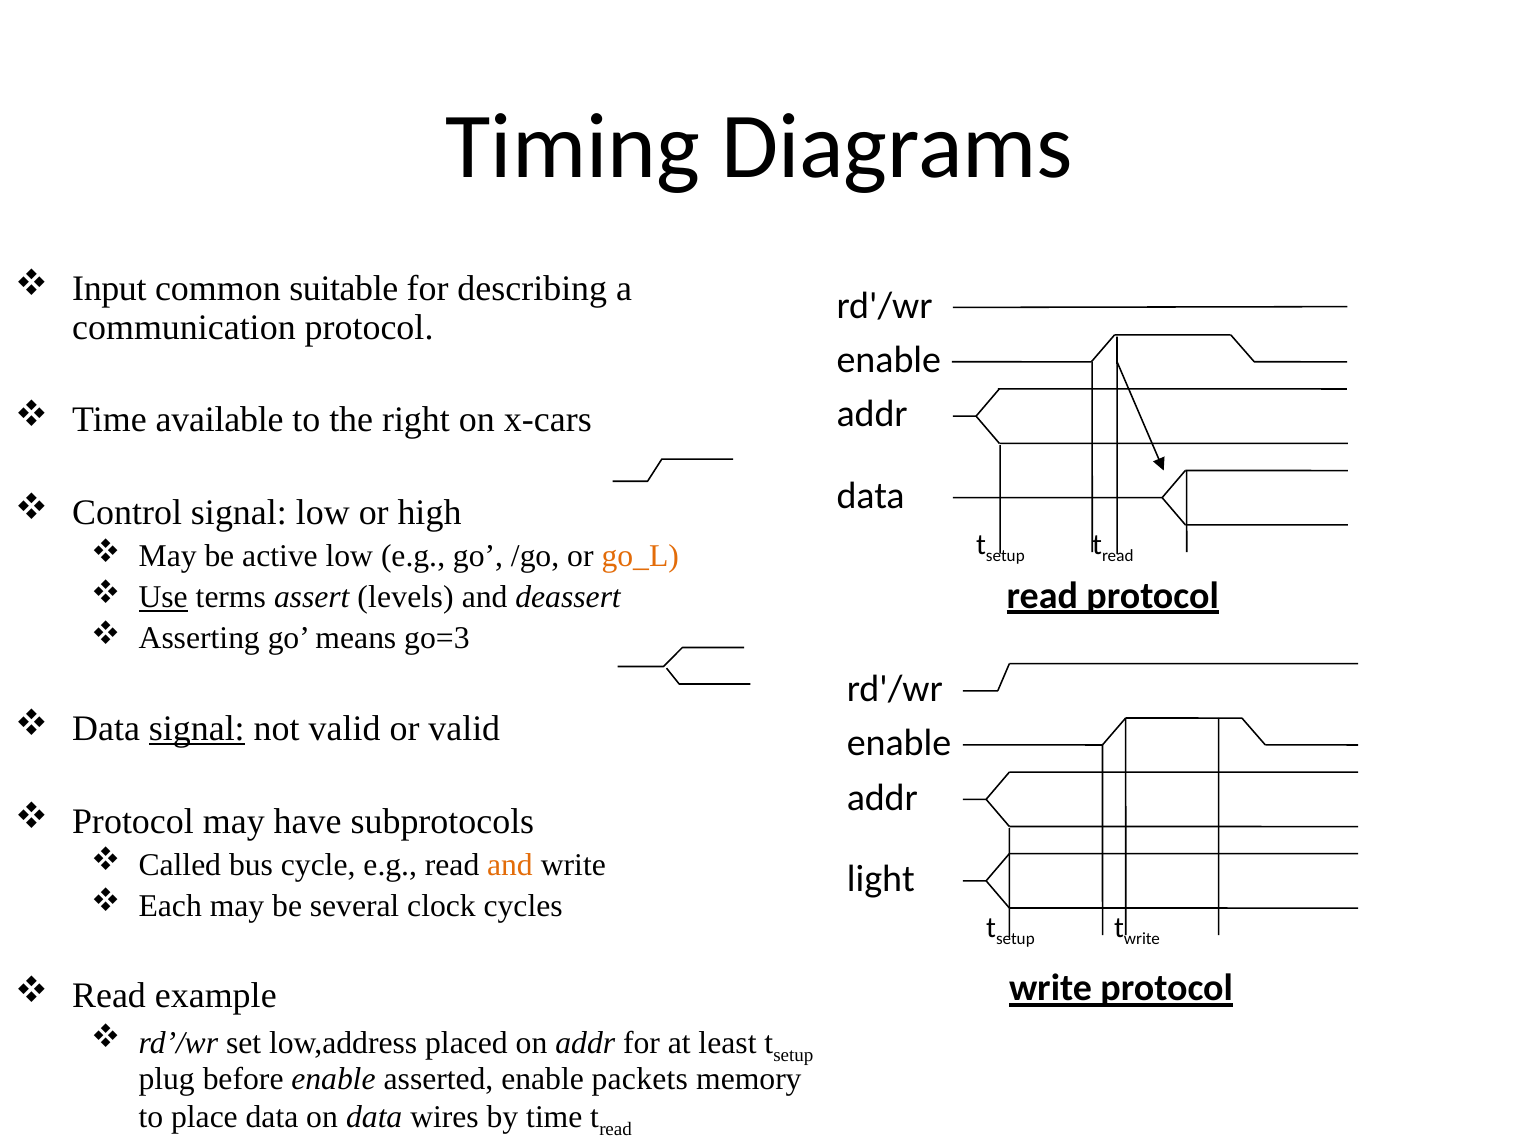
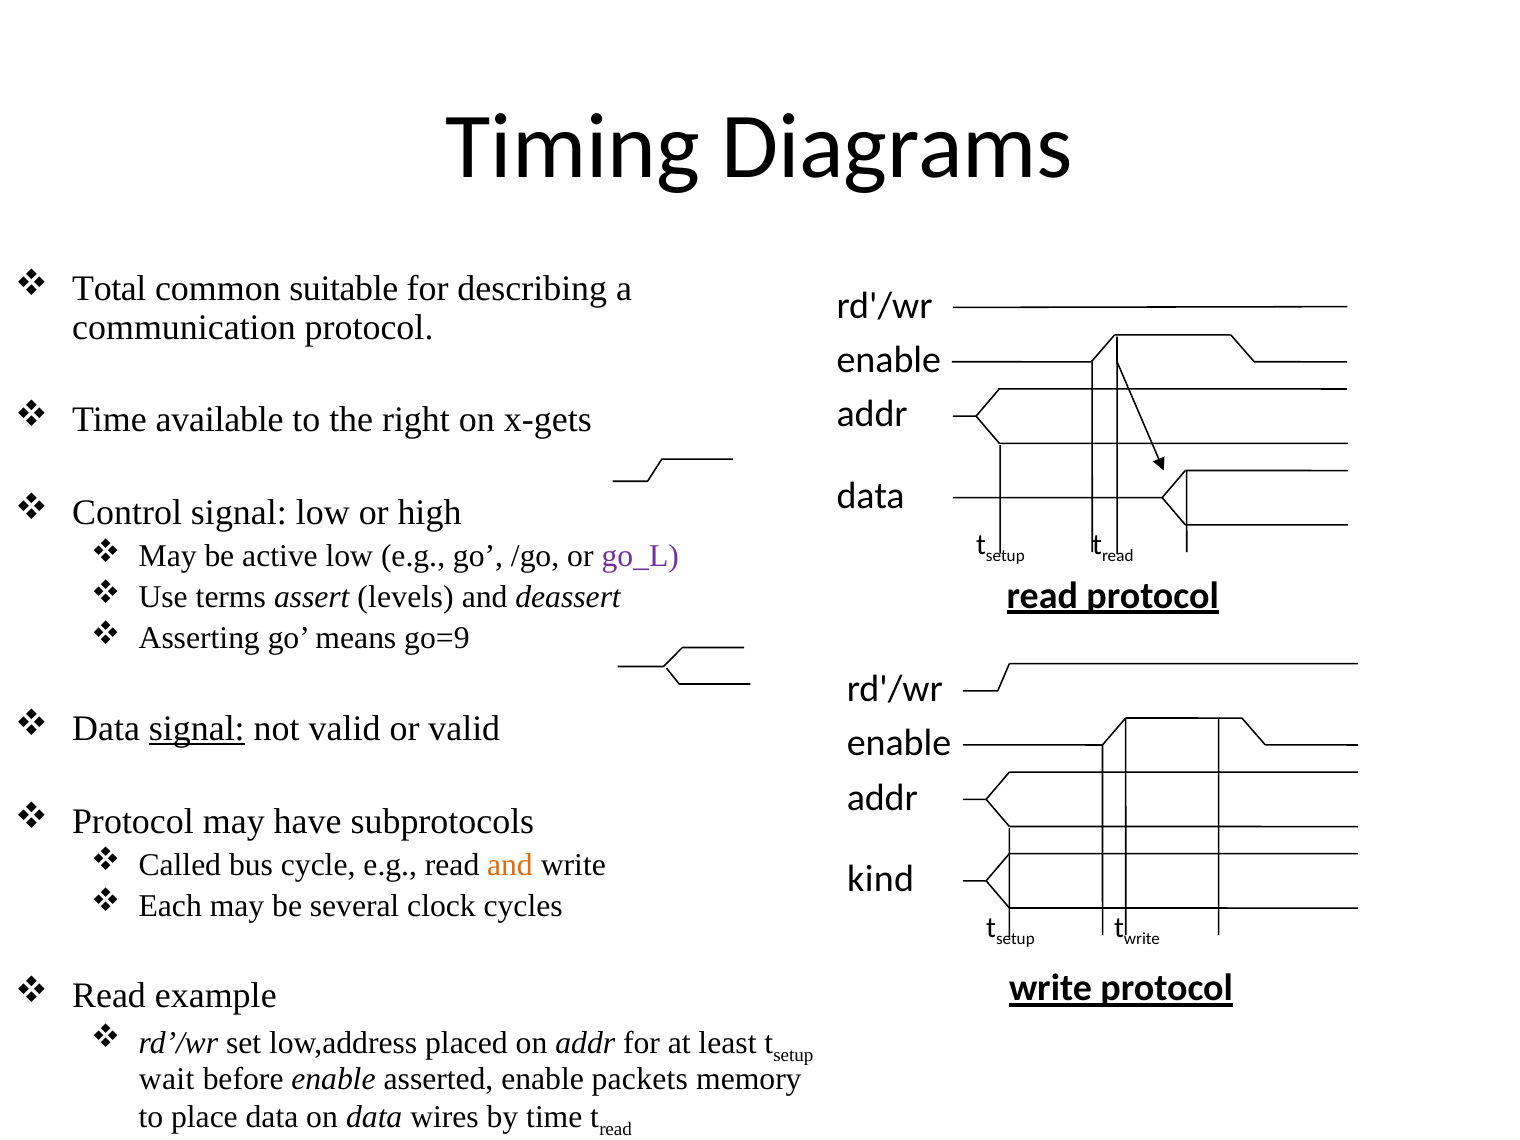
Input: Input -> Total (109, 289)
x-cars: x-cars -> x-gets (548, 420)
go_L colour: orange -> purple (640, 556)
Use underline: present -> none (163, 597)
go=3: go=3 -> go=9 (437, 638)
light: light -> kind (881, 879)
plug: plug -> wait (167, 1079)
